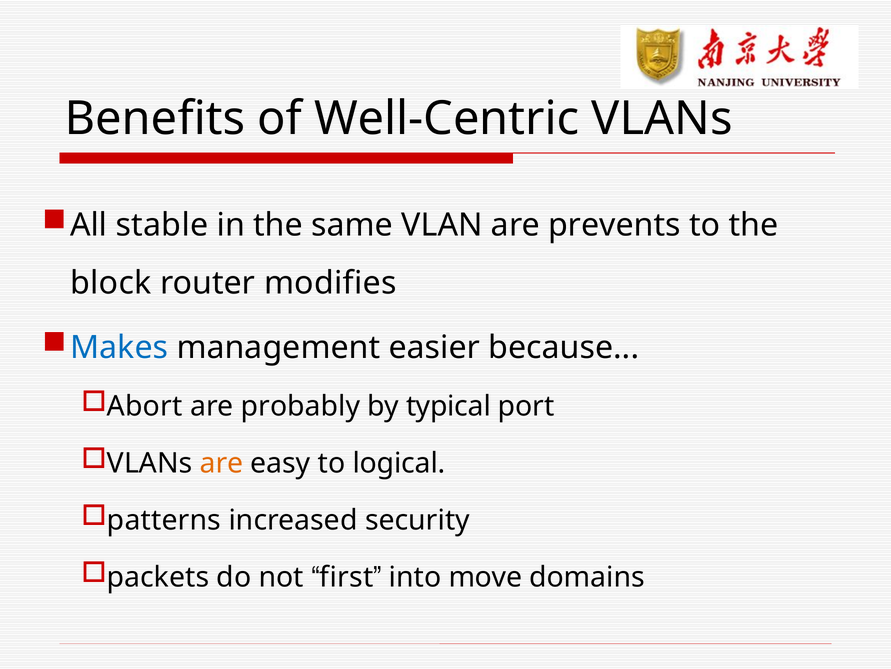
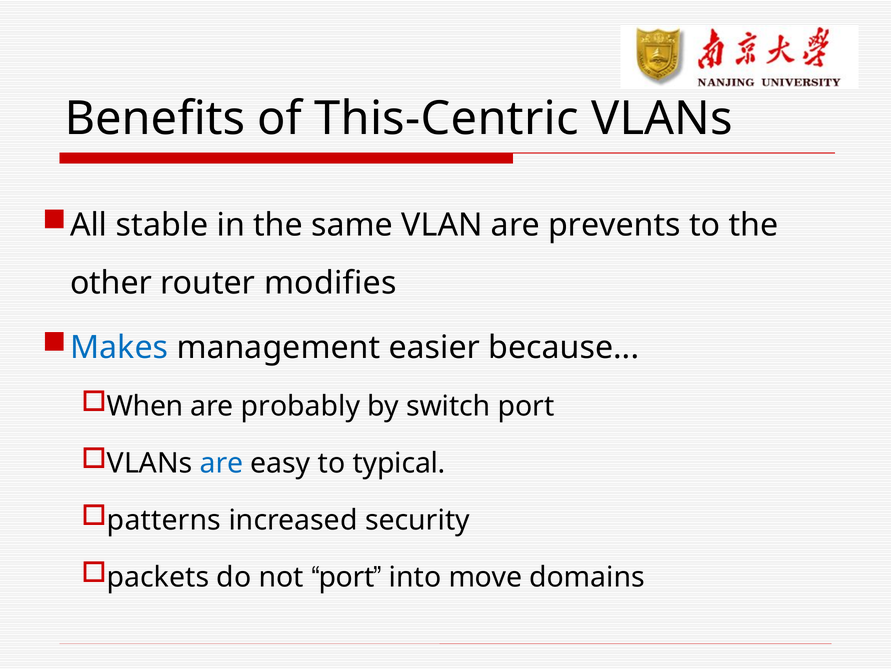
Well-Centric: Well-Centric -> This-Centric (447, 119)
block: block -> other (111, 283)
Abort: Abort -> When (145, 406)
typical: typical -> switch (448, 406)
are colour: orange -> blue (221, 463)
logical: logical -> typical (399, 463)
first: first -> port (347, 577)
